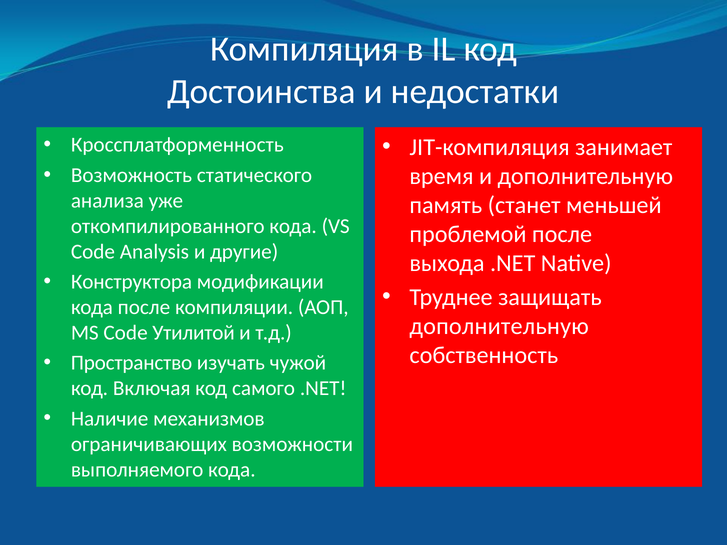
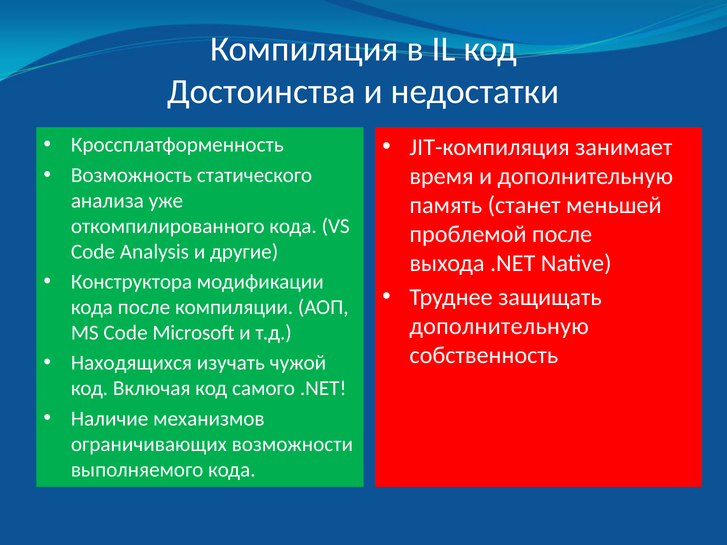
Утилитой: Утилитой -> Microsoft (193, 333)
Пространство: Пространство -> Находящихся (131, 363)
